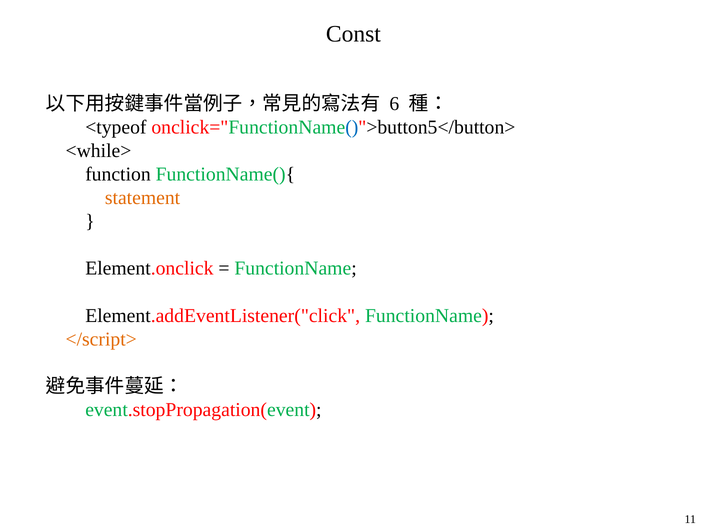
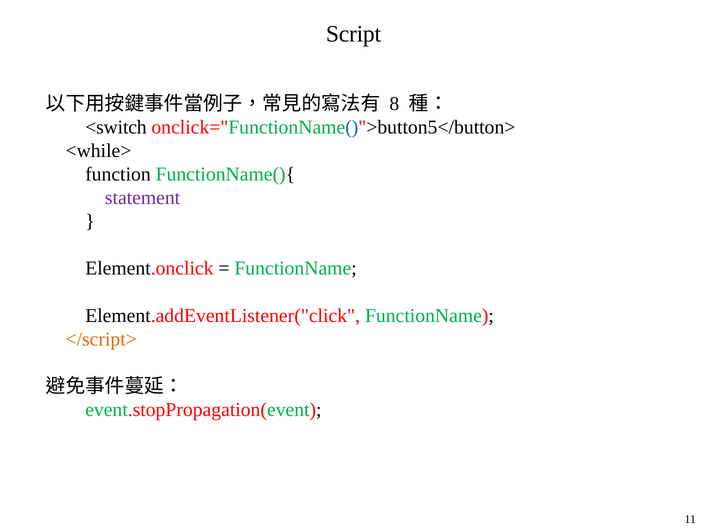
Const: Const -> Script (354, 34)
6: 6 -> 8 (394, 104)
<typeof: <typeof -> <switch (116, 127)
statement colour: orange -> purple (143, 198)
